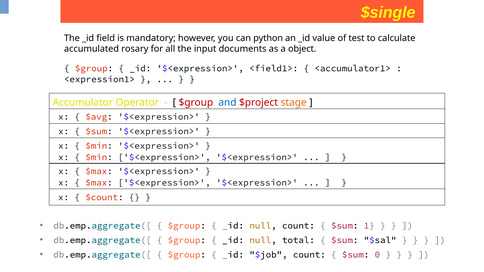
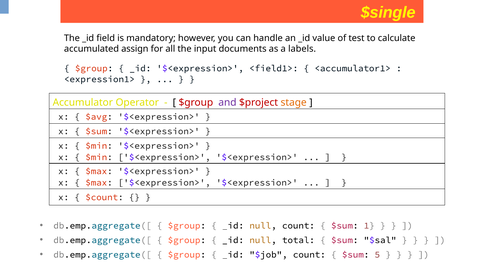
python: python -> handle (268, 38)
rosary: rosary -> assign (135, 49)
object: object -> labels (302, 49)
and colour: blue -> purple (227, 103)
0: 0 -> 5 (377, 255)
